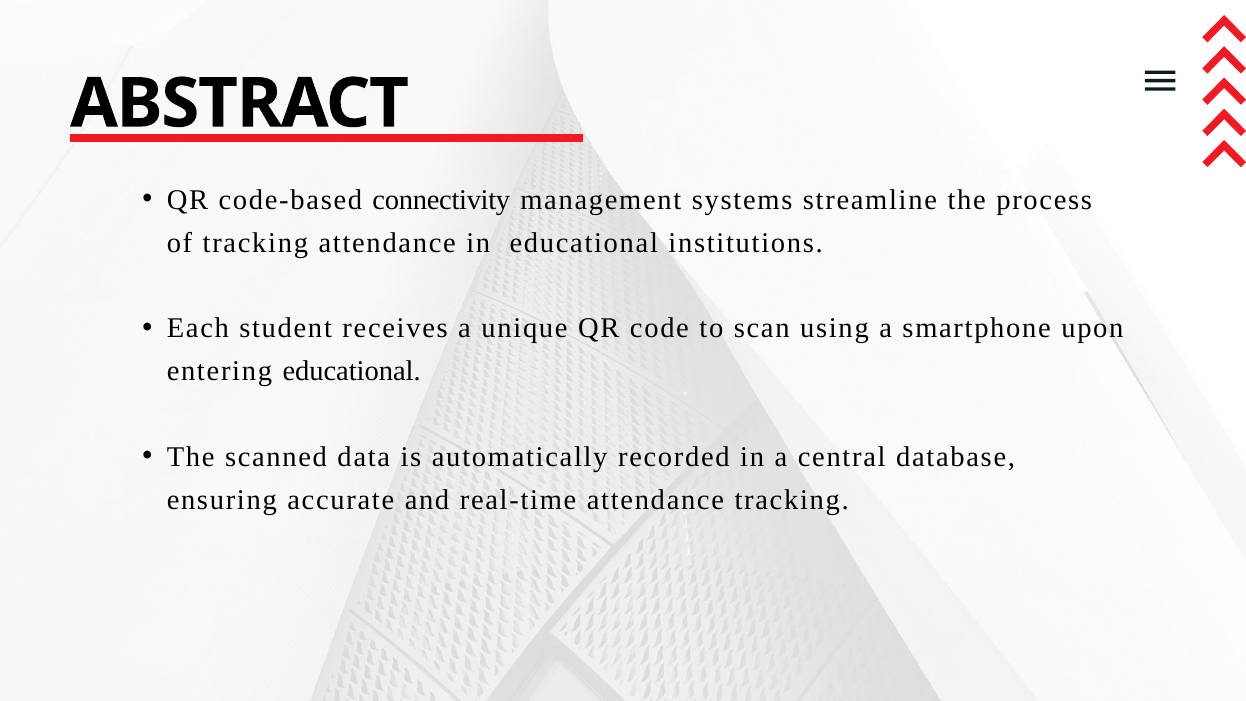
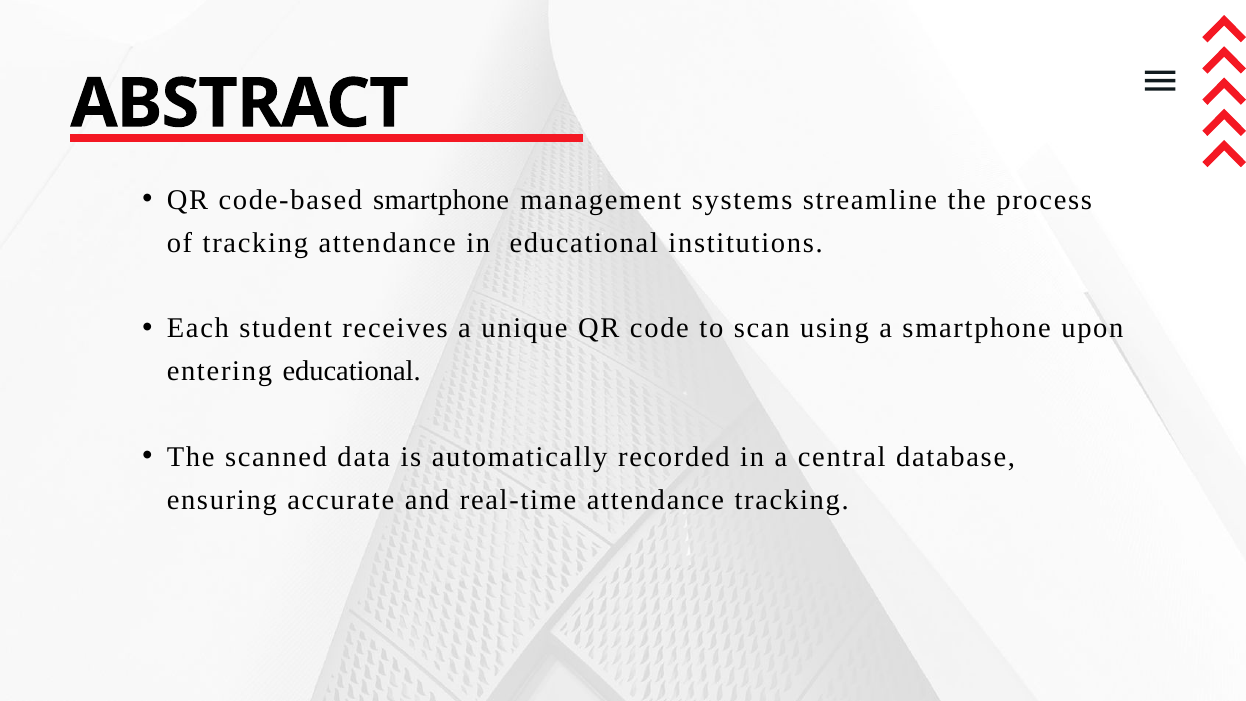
code-based connectivity: connectivity -> smartphone (441, 200)
